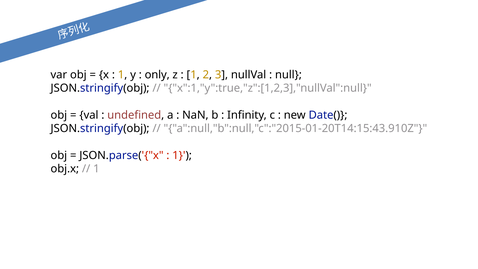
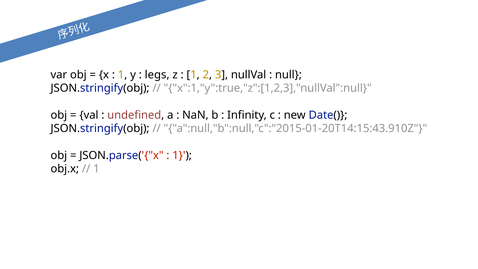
only: only -> legs (157, 75)
